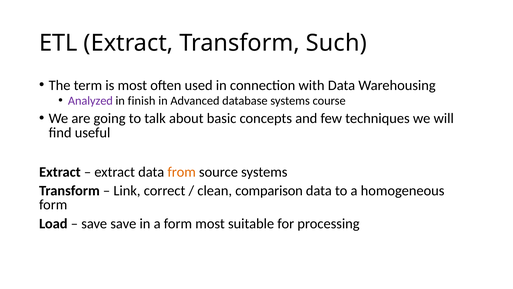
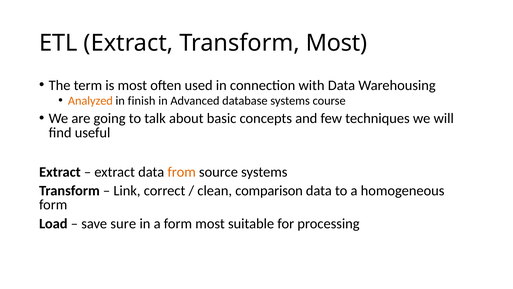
Transform Such: Such -> Most (337, 43)
Analyzed colour: purple -> orange (90, 101)
save save: save -> sure (123, 223)
